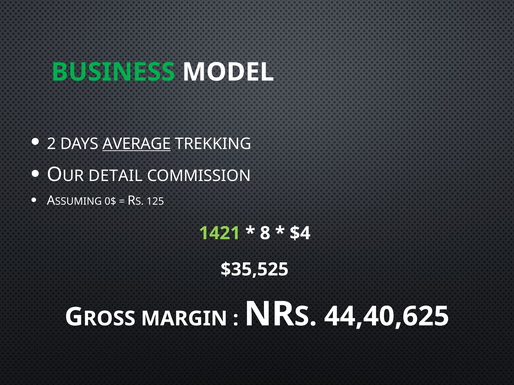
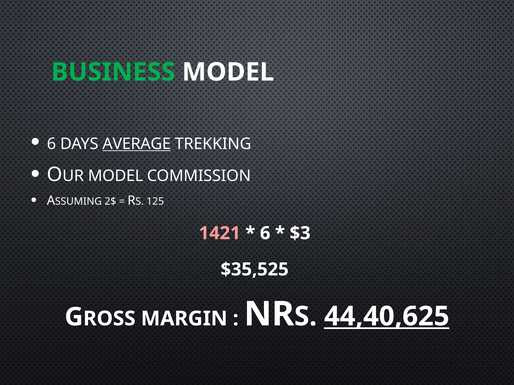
2: 2 -> 6 (51, 144)
DETAIL: DETAIL -> MODEL (116, 176)
0$: 0$ -> 2$ (110, 202)
1421 colour: light green -> pink (220, 233)
8: 8 -> 6 (265, 233)
$4: $4 -> $3 (300, 233)
44,40,625 underline: none -> present (387, 317)
